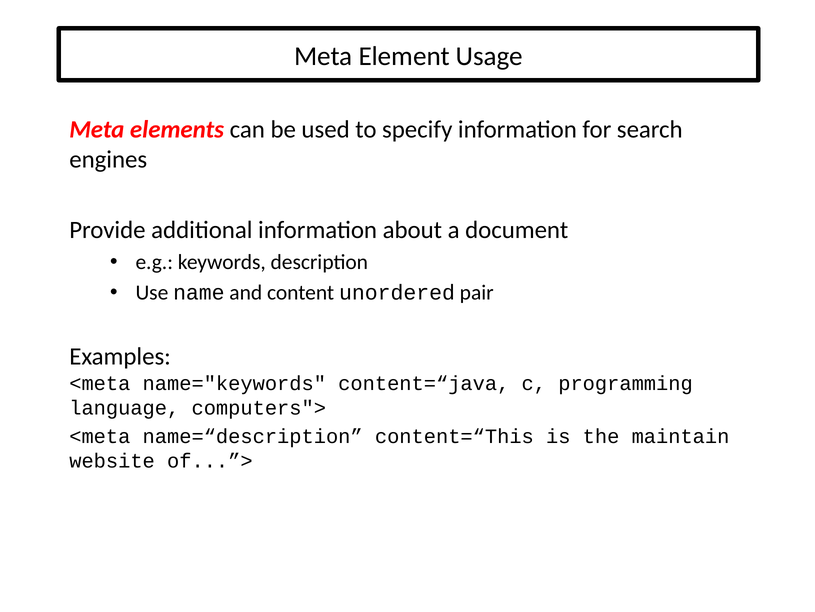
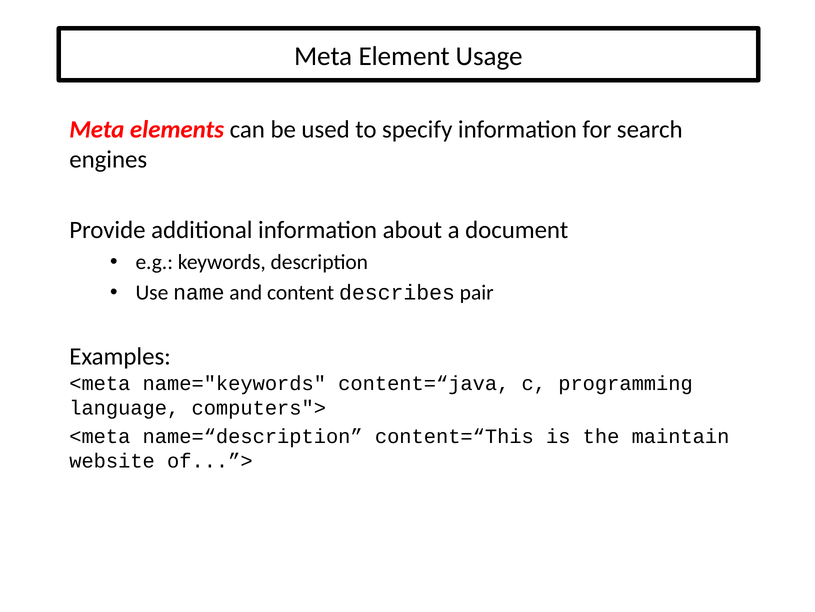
unordered: unordered -> describes (397, 292)
